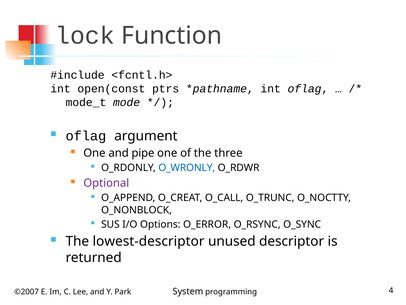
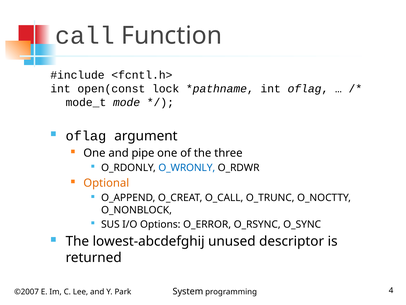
lock: lock -> call (85, 36)
ptrs: ptrs -> lock (166, 89)
Optional colour: purple -> orange (106, 183)
lowest-descriptor: lowest-descriptor -> lowest-abcdefghij (149, 241)
